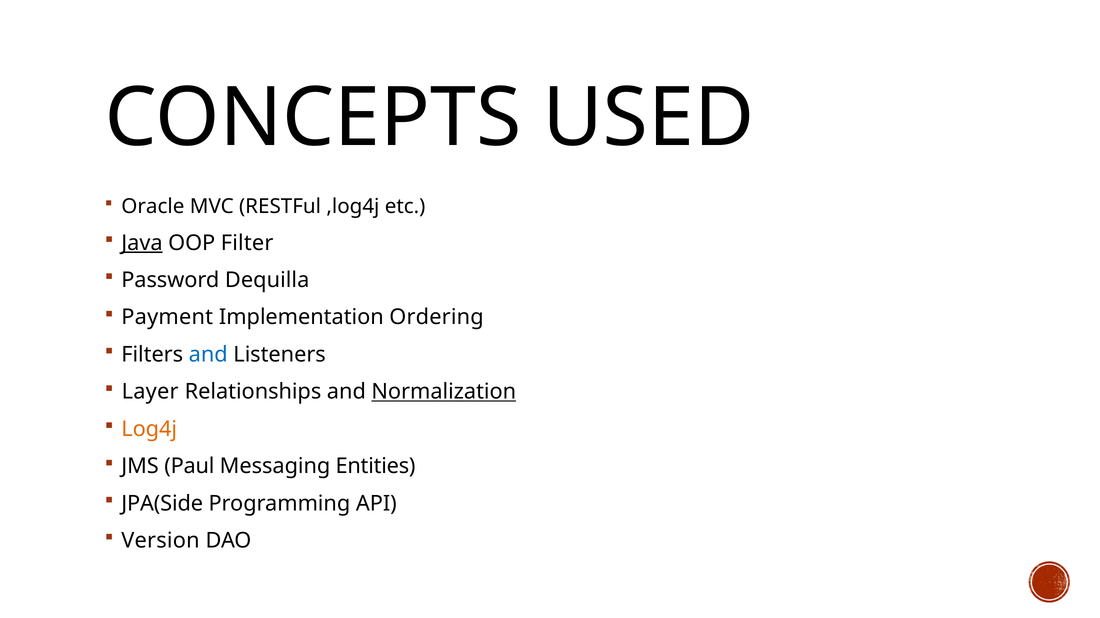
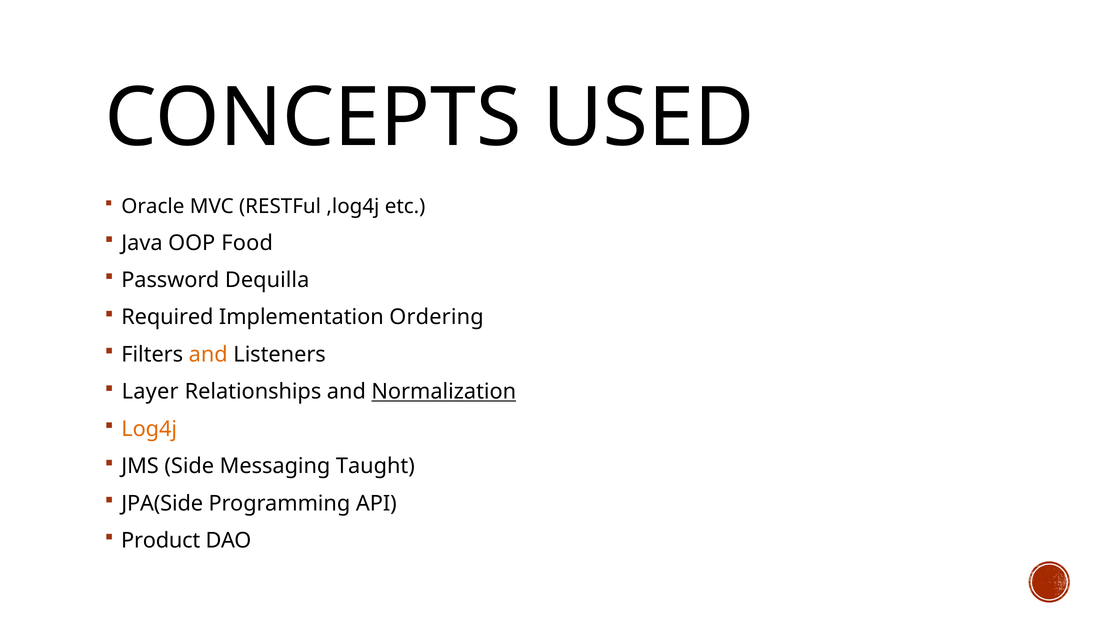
Java underline: present -> none (142, 243)
Filter: Filter -> Food (247, 243)
Payment: Payment -> Required (167, 318)
and colour: blue -> orange (208, 355)
Paul: Paul -> Side (189, 467)
Entities: Entities -> Taught (375, 467)
Version: Version -> Product (161, 541)
